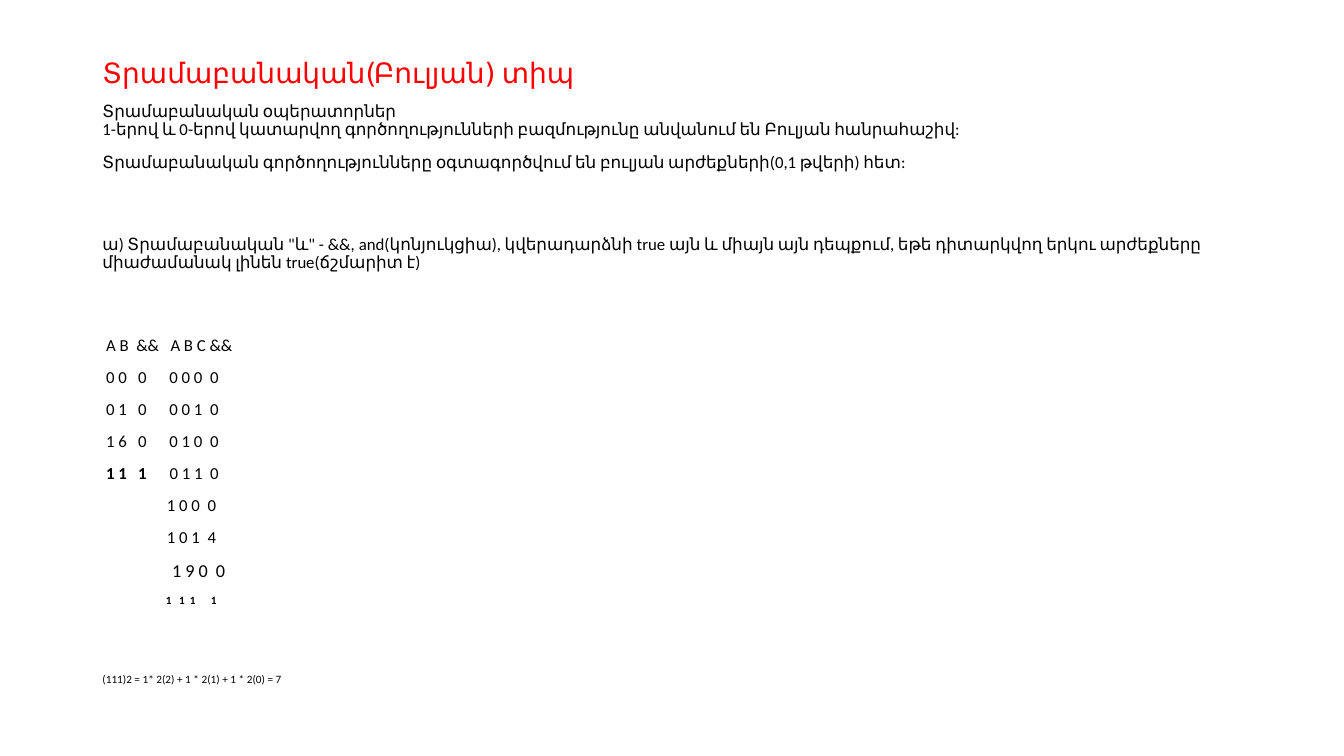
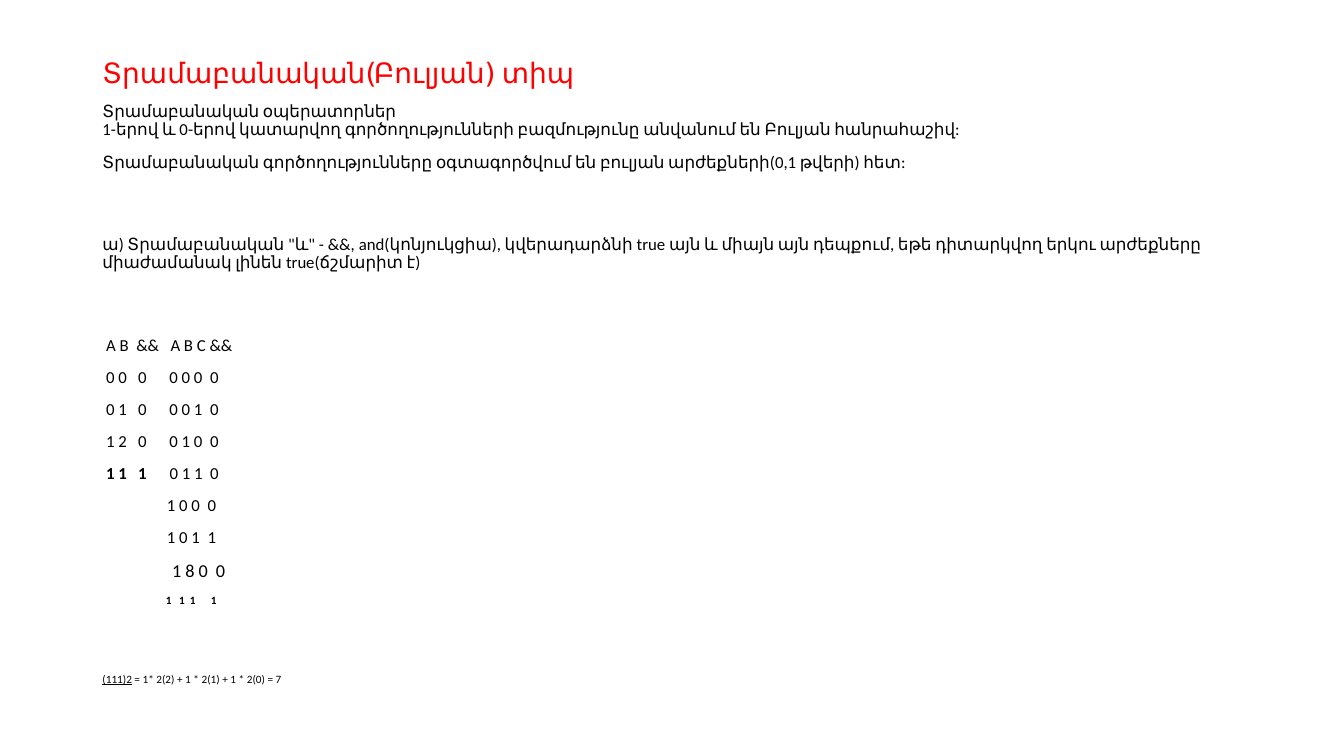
6: 6 -> 2 (123, 442)
4: 4 -> 1 (212, 538)
9: 9 -> 8 (190, 571)
111)2 underline: none -> present (117, 679)
